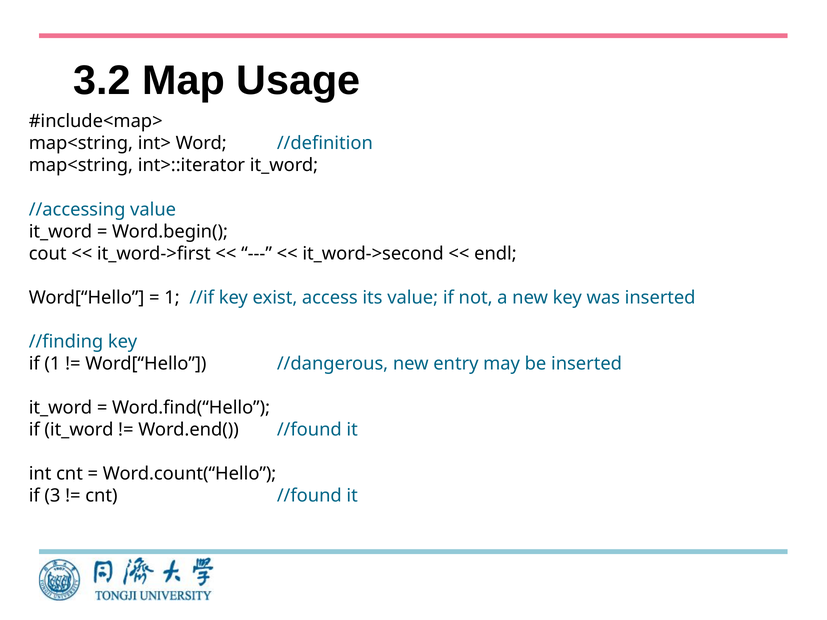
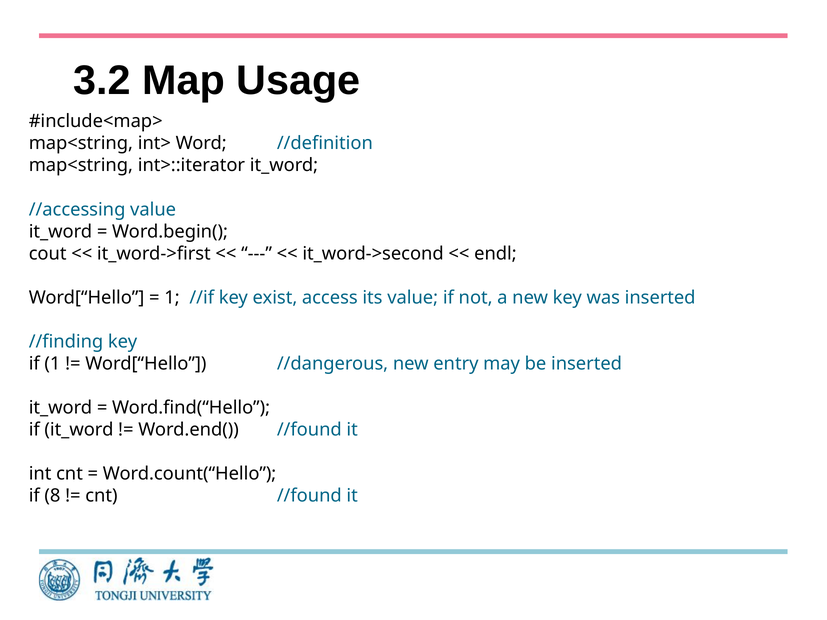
3: 3 -> 8 (52, 496)
